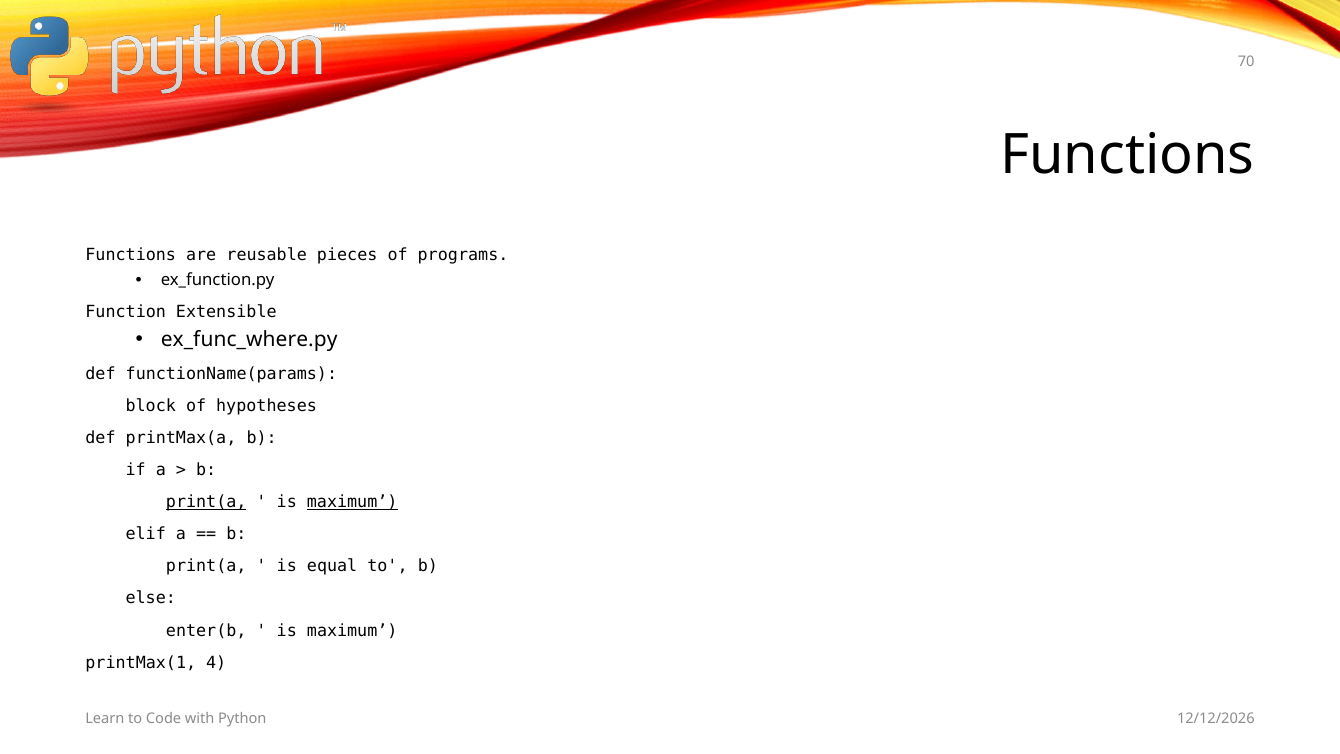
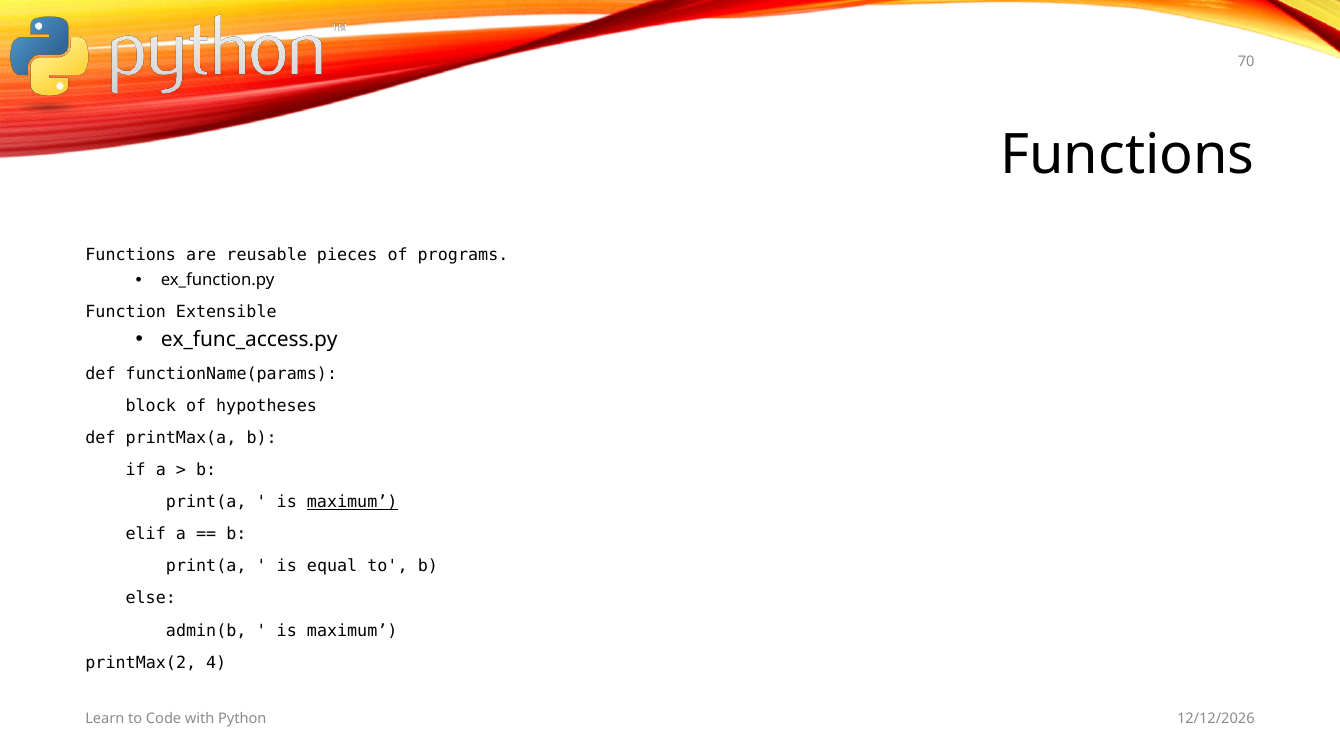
ex_func_where.py: ex_func_where.py -> ex_func_access.py (249, 340)
print(a underline: present -> none (206, 502)
enter(b: enter(b -> admin(b (206, 630)
printMax(1: printMax(1 -> printMax(2 (141, 662)
